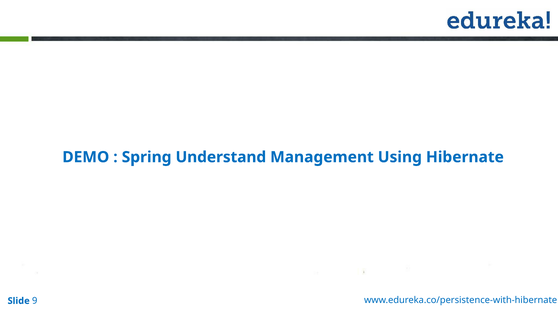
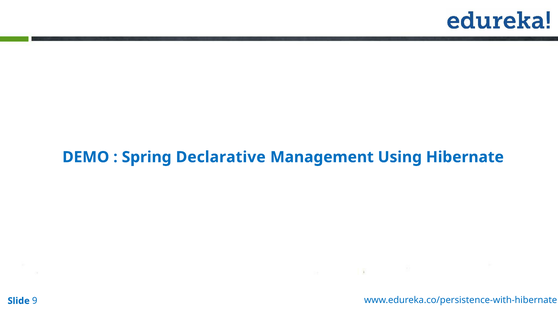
Understand: Understand -> Declarative (221, 157)
